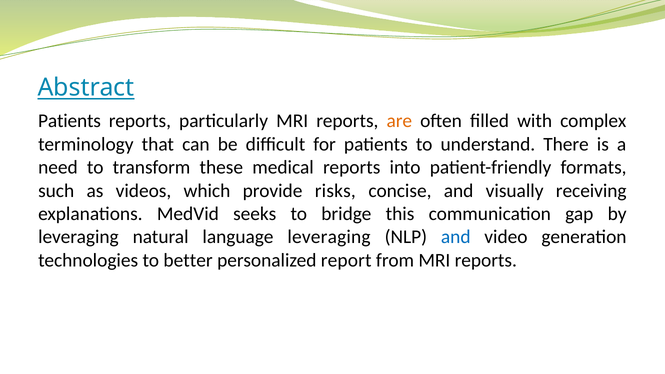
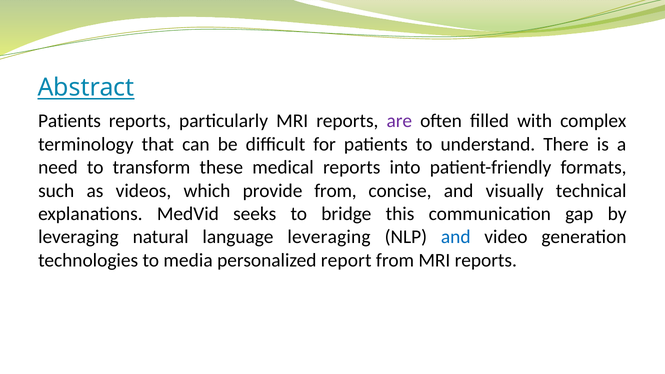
are colour: orange -> purple (399, 121)
provide risks: risks -> from (335, 191)
receiving: receiving -> technical (591, 191)
better: better -> media (188, 260)
